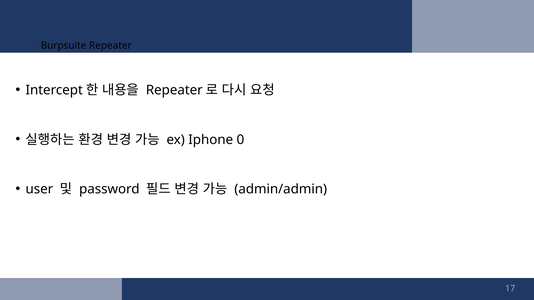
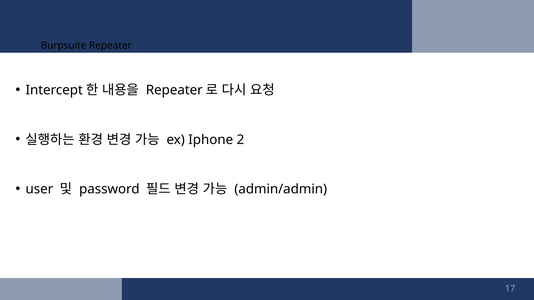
0: 0 -> 2 (240, 140)
